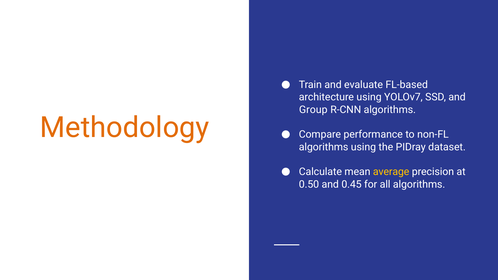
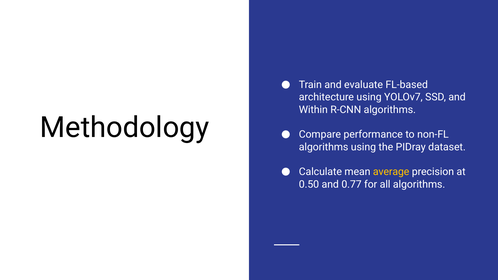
Group: Group -> Within (313, 110)
Methodology colour: orange -> black (125, 128)
0.45: 0.45 -> 0.77 (352, 184)
